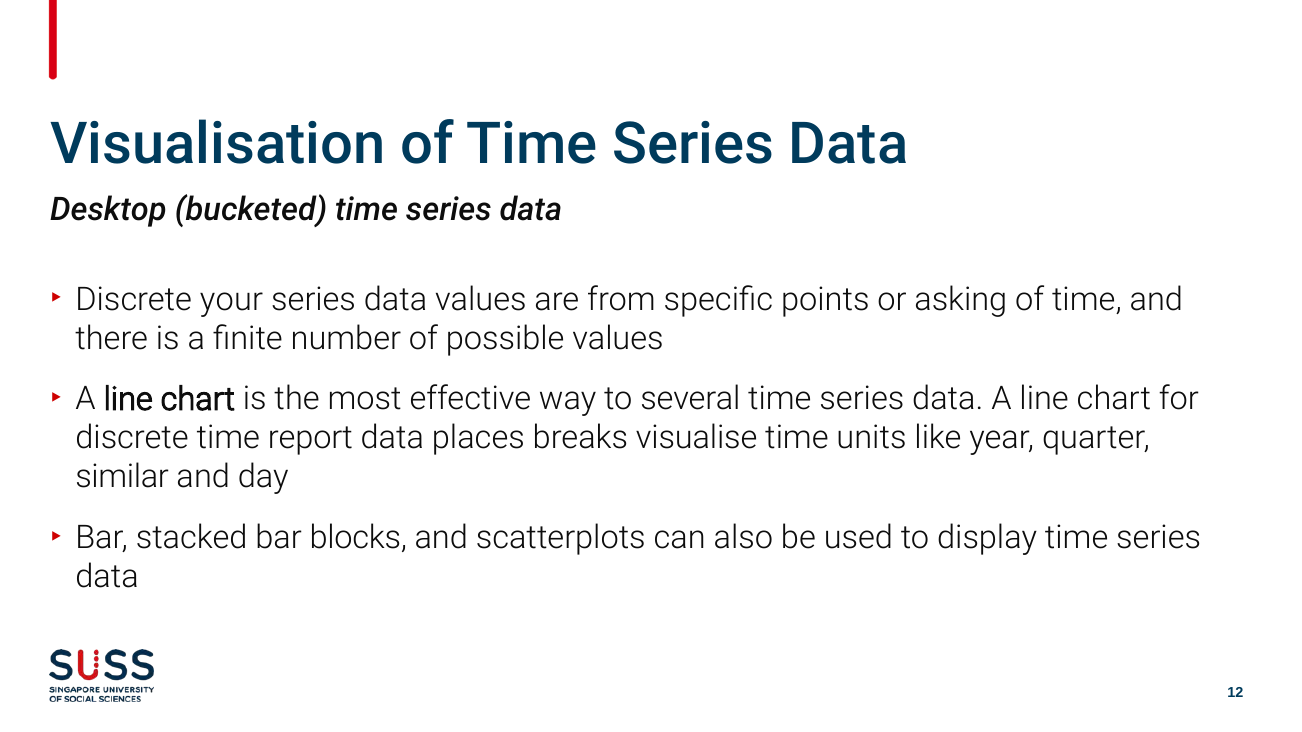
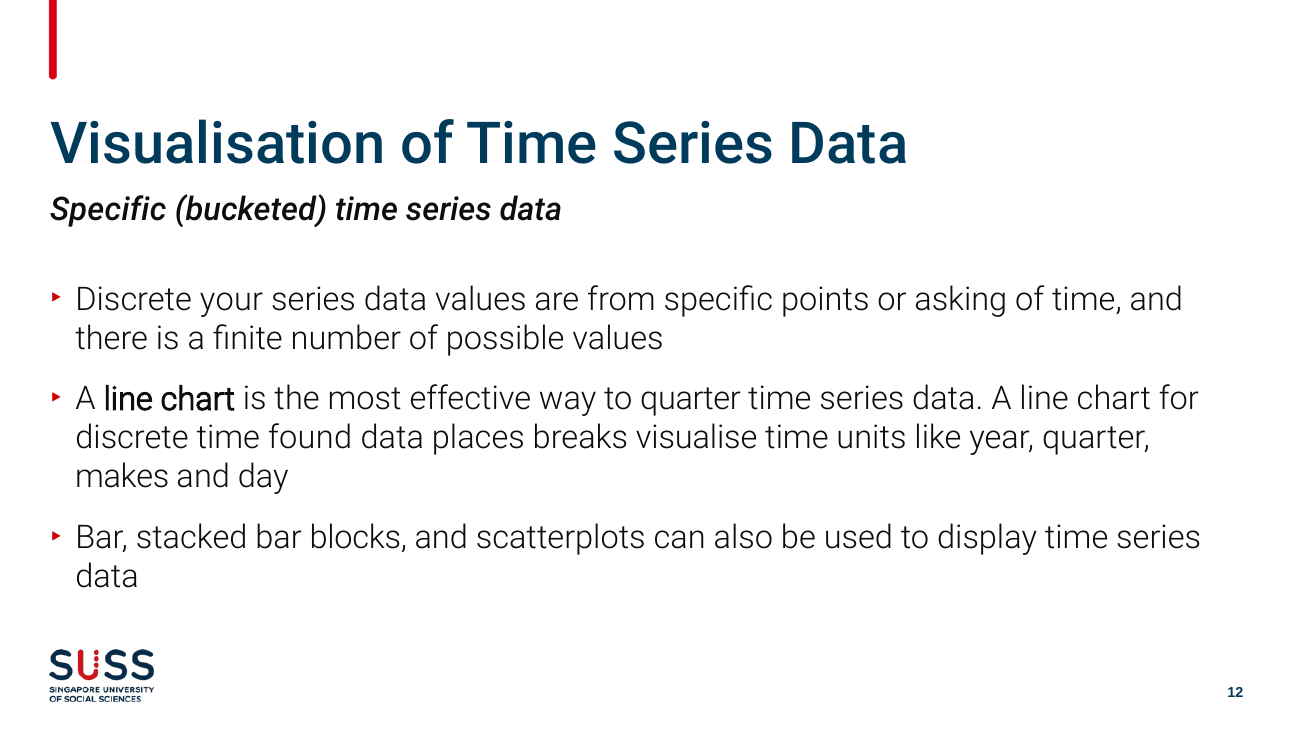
Desktop: Desktop -> Specific (108, 210)
to several: several -> quarter (691, 399)
report: report -> found (310, 438)
similar: similar -> makes (122, 478)
